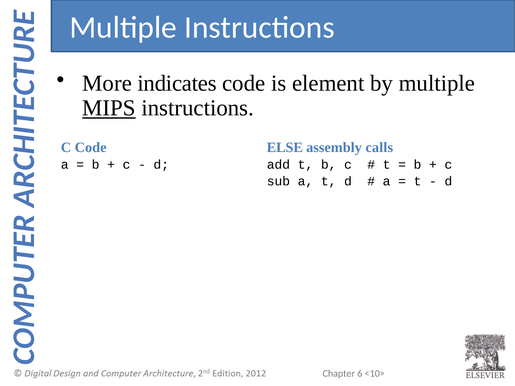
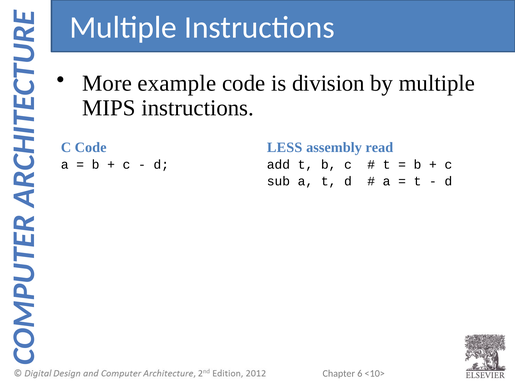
indicates: indicates -> example (177, 83)
element: element -> division (328, 83)
MIPS underline: present -> none (109, 108)
ELSE: ELSE -> LESS (285, 148)
calls: calls -> read (379, 148)
